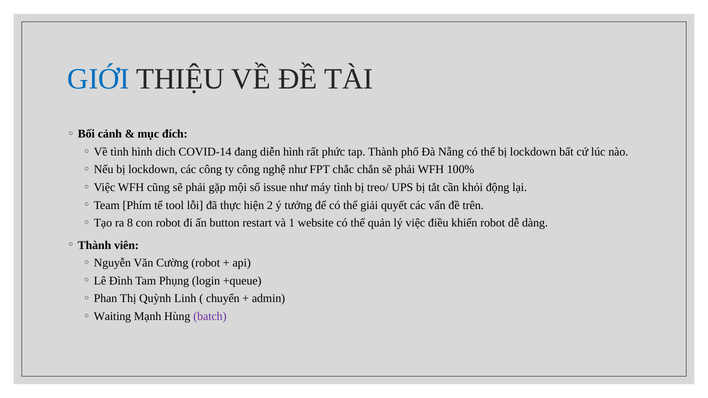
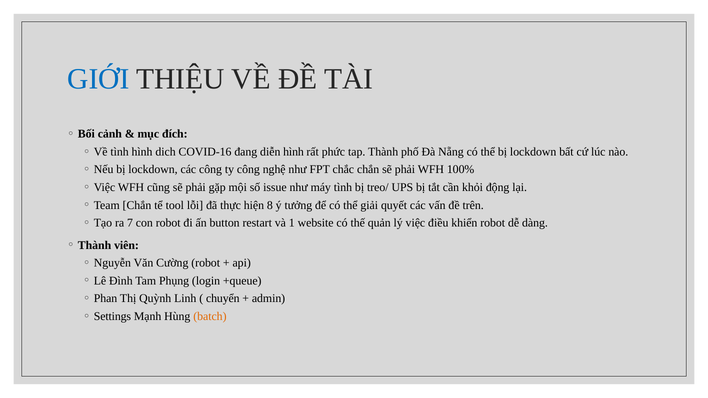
COVID-14: COVID-14 -> COVID-16 (205, 152)
Team Phím: Phím -> Chắn (137, 205)
2: 2 -> 8 (270, 205)
8: 8 -> 7 (130, 223)
Waiting: Waiting -> Settings (112, 317)
batch colour: purple -> orange (210, 317)
